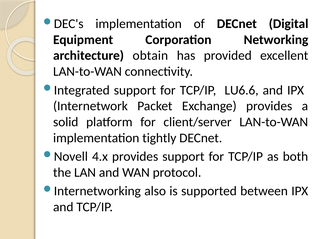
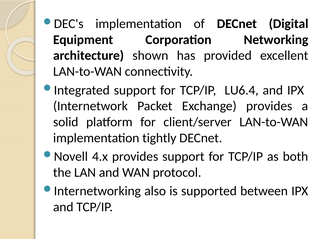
obtain: obtain -> shown (150, 56)
LU6.6: LU6.6 -> LU6.4 (242, 90)
